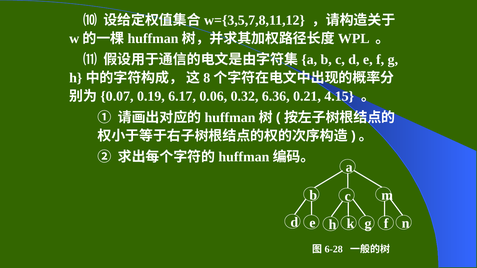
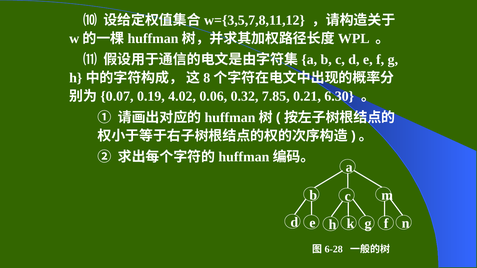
6.17: 6.17 -> 4.02 (182, 96)
6.36: 6.36 -> 7.85 (276, 96)
4.15: 4.15 -> 6.30 (339, 96)
